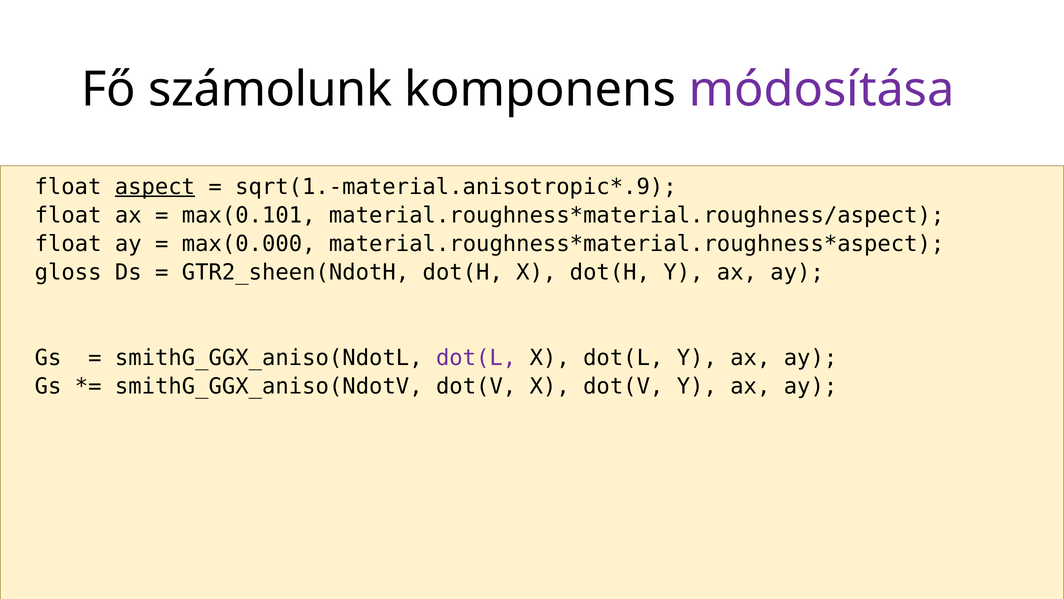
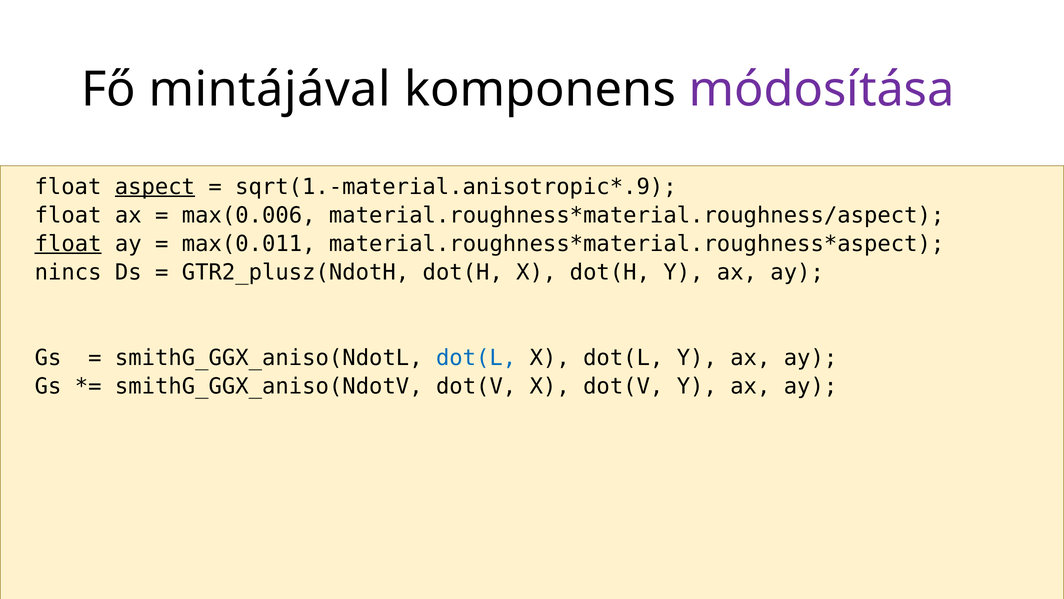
számolunk: számolunk -> mintájával (270, 89)
max(0.101: max(0.101 -> max(0.006 (249, 215)
float underline: none -> present (68, 244)
max(0.000: max(0.000 -> max(0.011 (249, 244)
gloss: gloss -> nincs (68, 272)
GTR2_sheen(NdotH: GTR2_sheen(NdotH -> GTR2_plusz(NdotH (295, 272)
dot(L colour: purple -> blue (476, 358)
